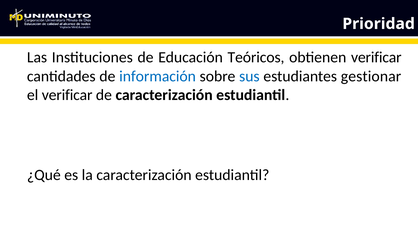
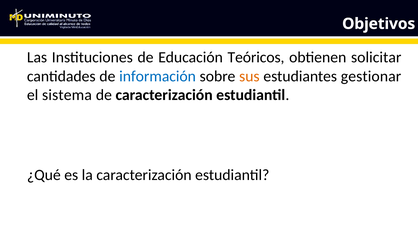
Prioridad: Prioridad -> Objetivos (379, 24)
obtienen verificar: verificar -> solicitar (376, 57)
sus colour: blue -> orange (249, 76)
el verificar: verificar -> sistema (67, 95)
